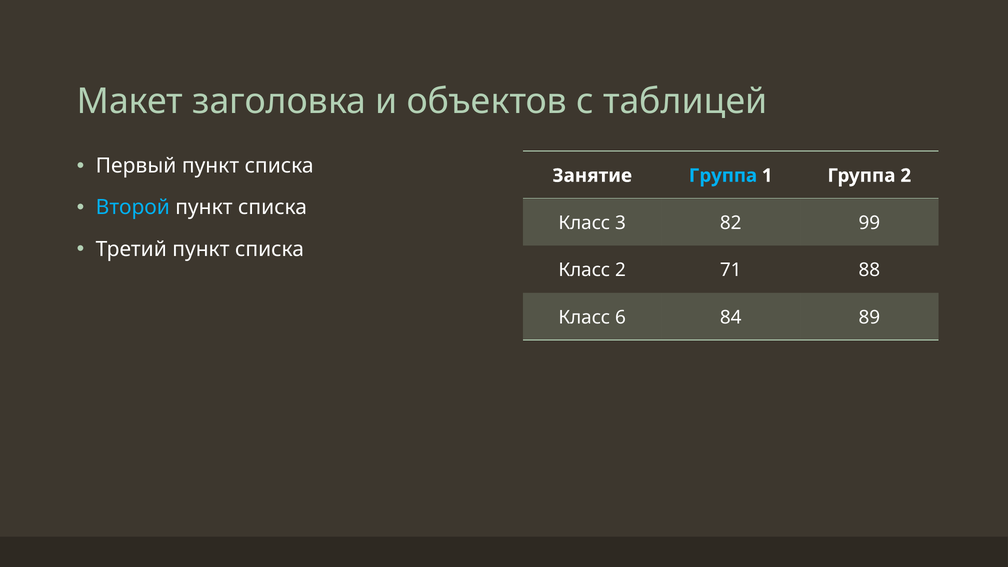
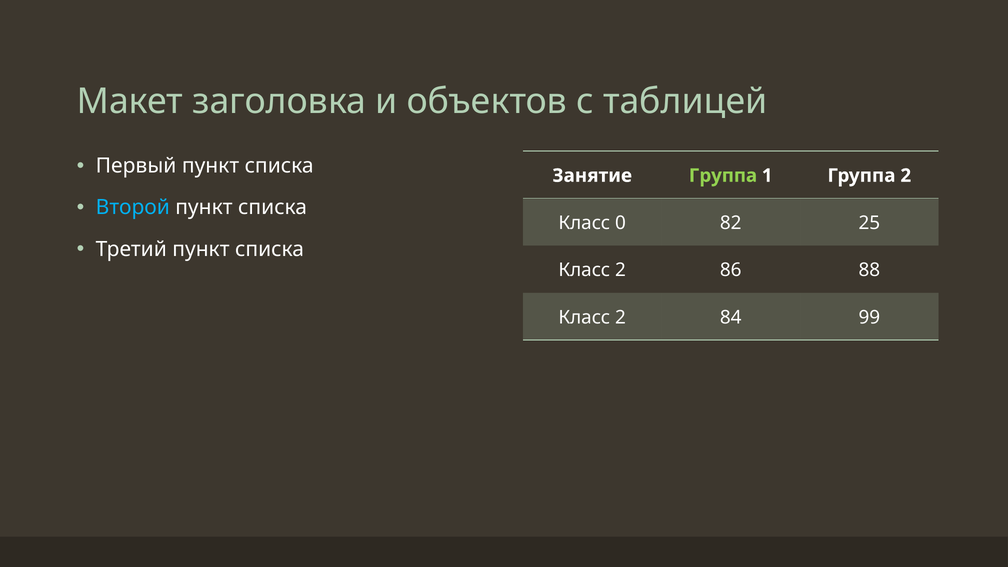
Группа colour: light blue -> light green (723, 176)
3: 3 -> 0 (621, 223)
99: 99 -> 25 (869, 223)
71: 71 -> 86 (731, 270)
6: 6 -> 2 (621, 318)
89: 89 -> 99 (869, 318)
